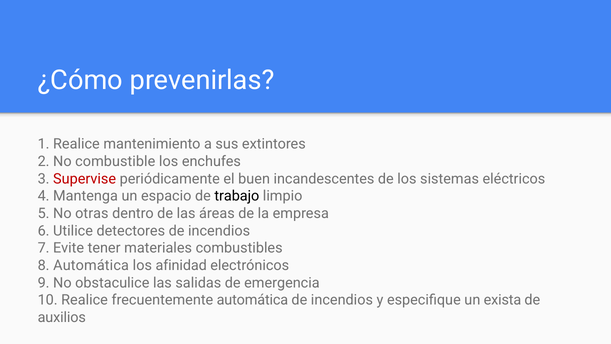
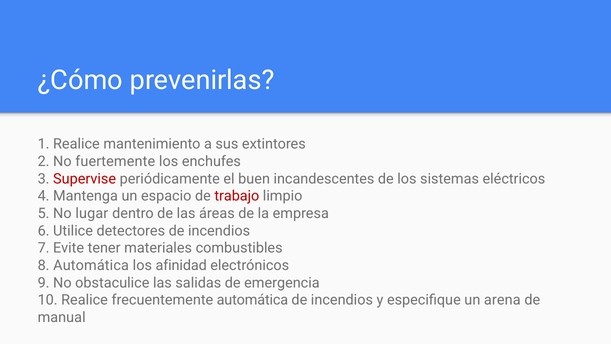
combustible: combustible -> fuertemente (115, 161)
trabajo colour: black -> red (237, 196)
otras: otras -> lugar (92, 213)
exista: exista -> arena (502, 300)
auxilios: auxilios -> manual (62, 317)
